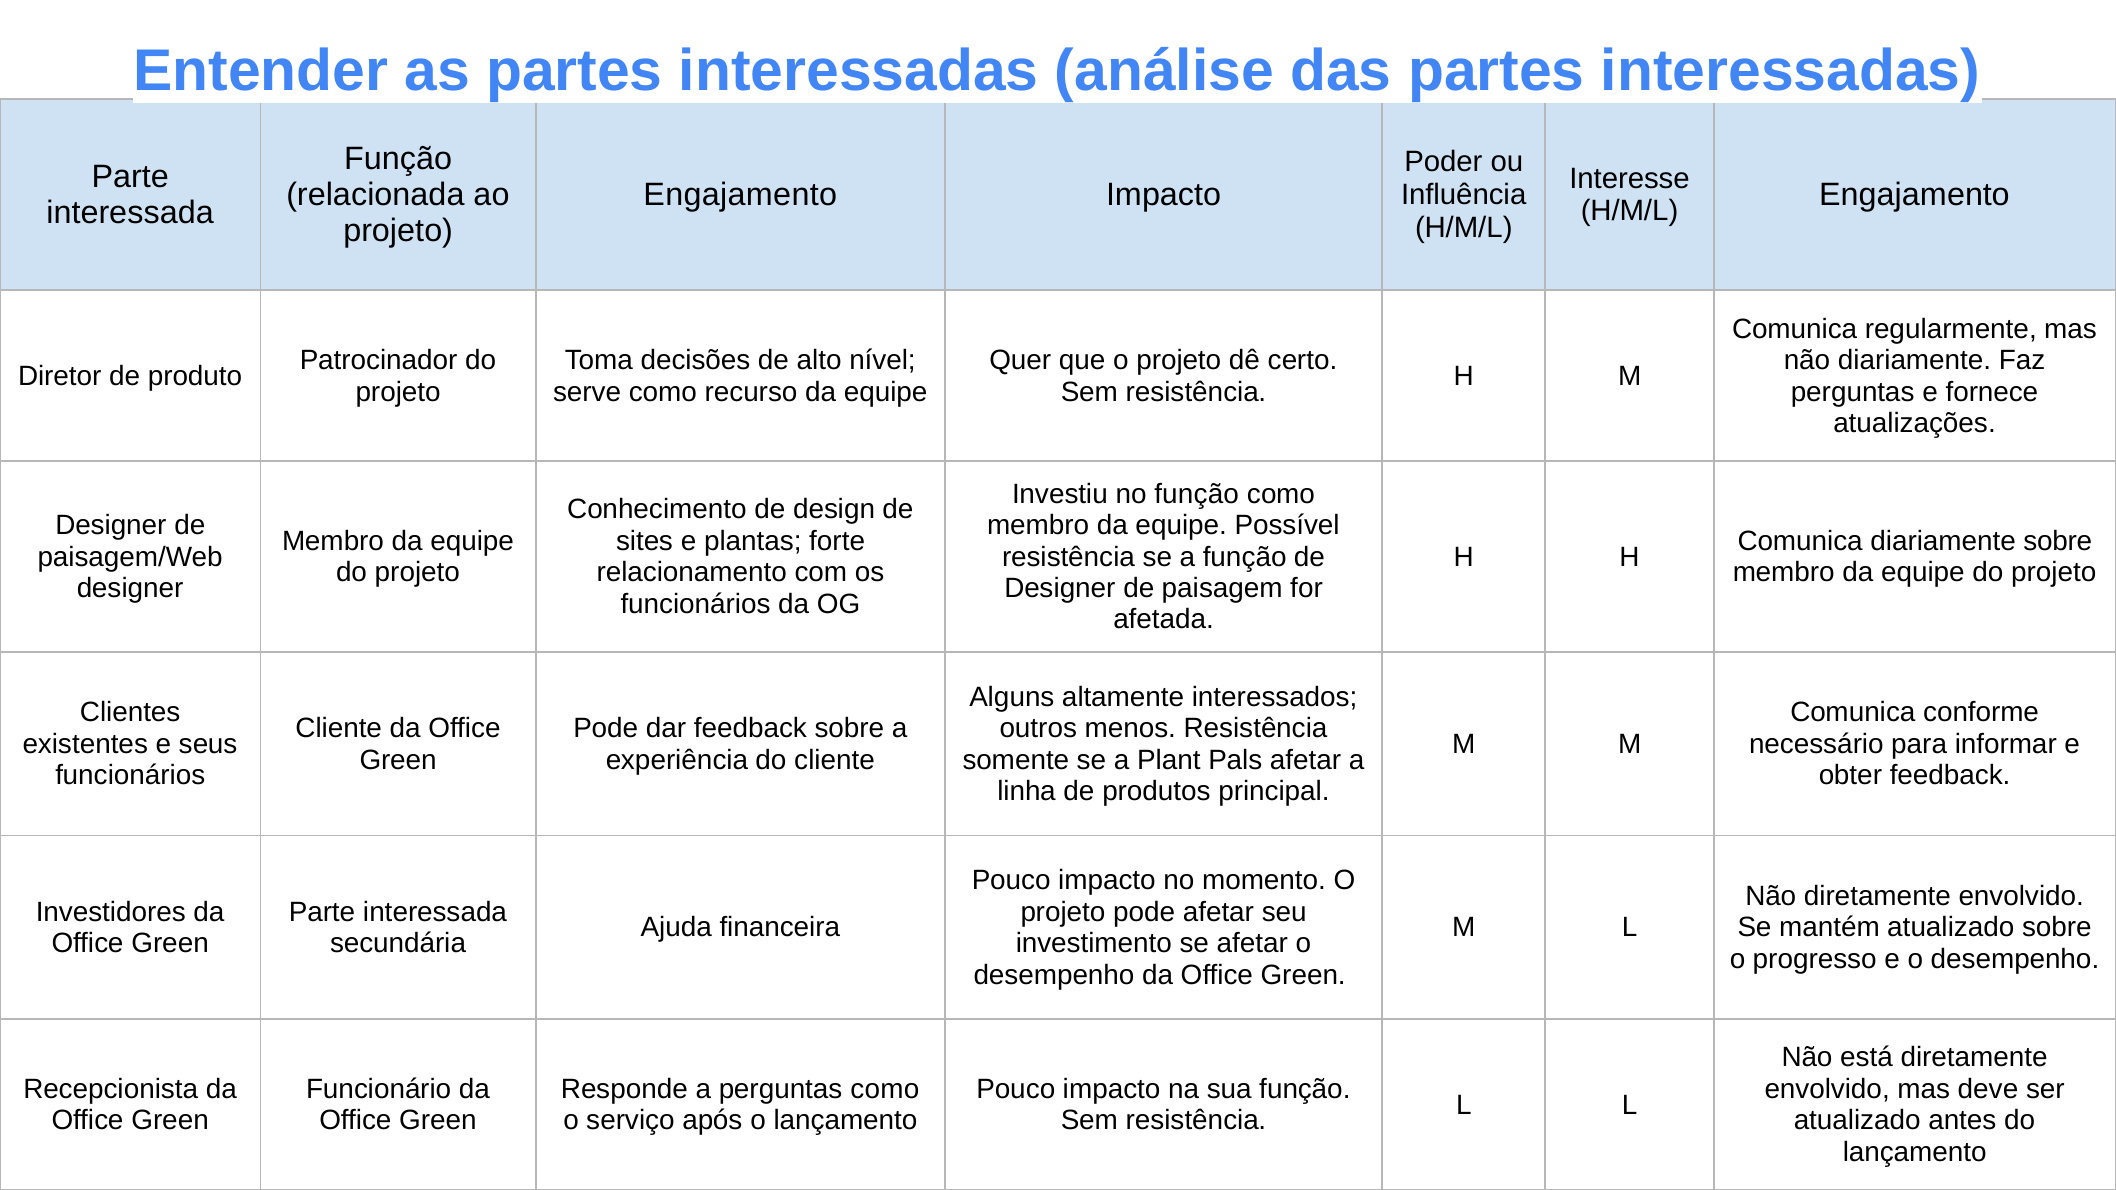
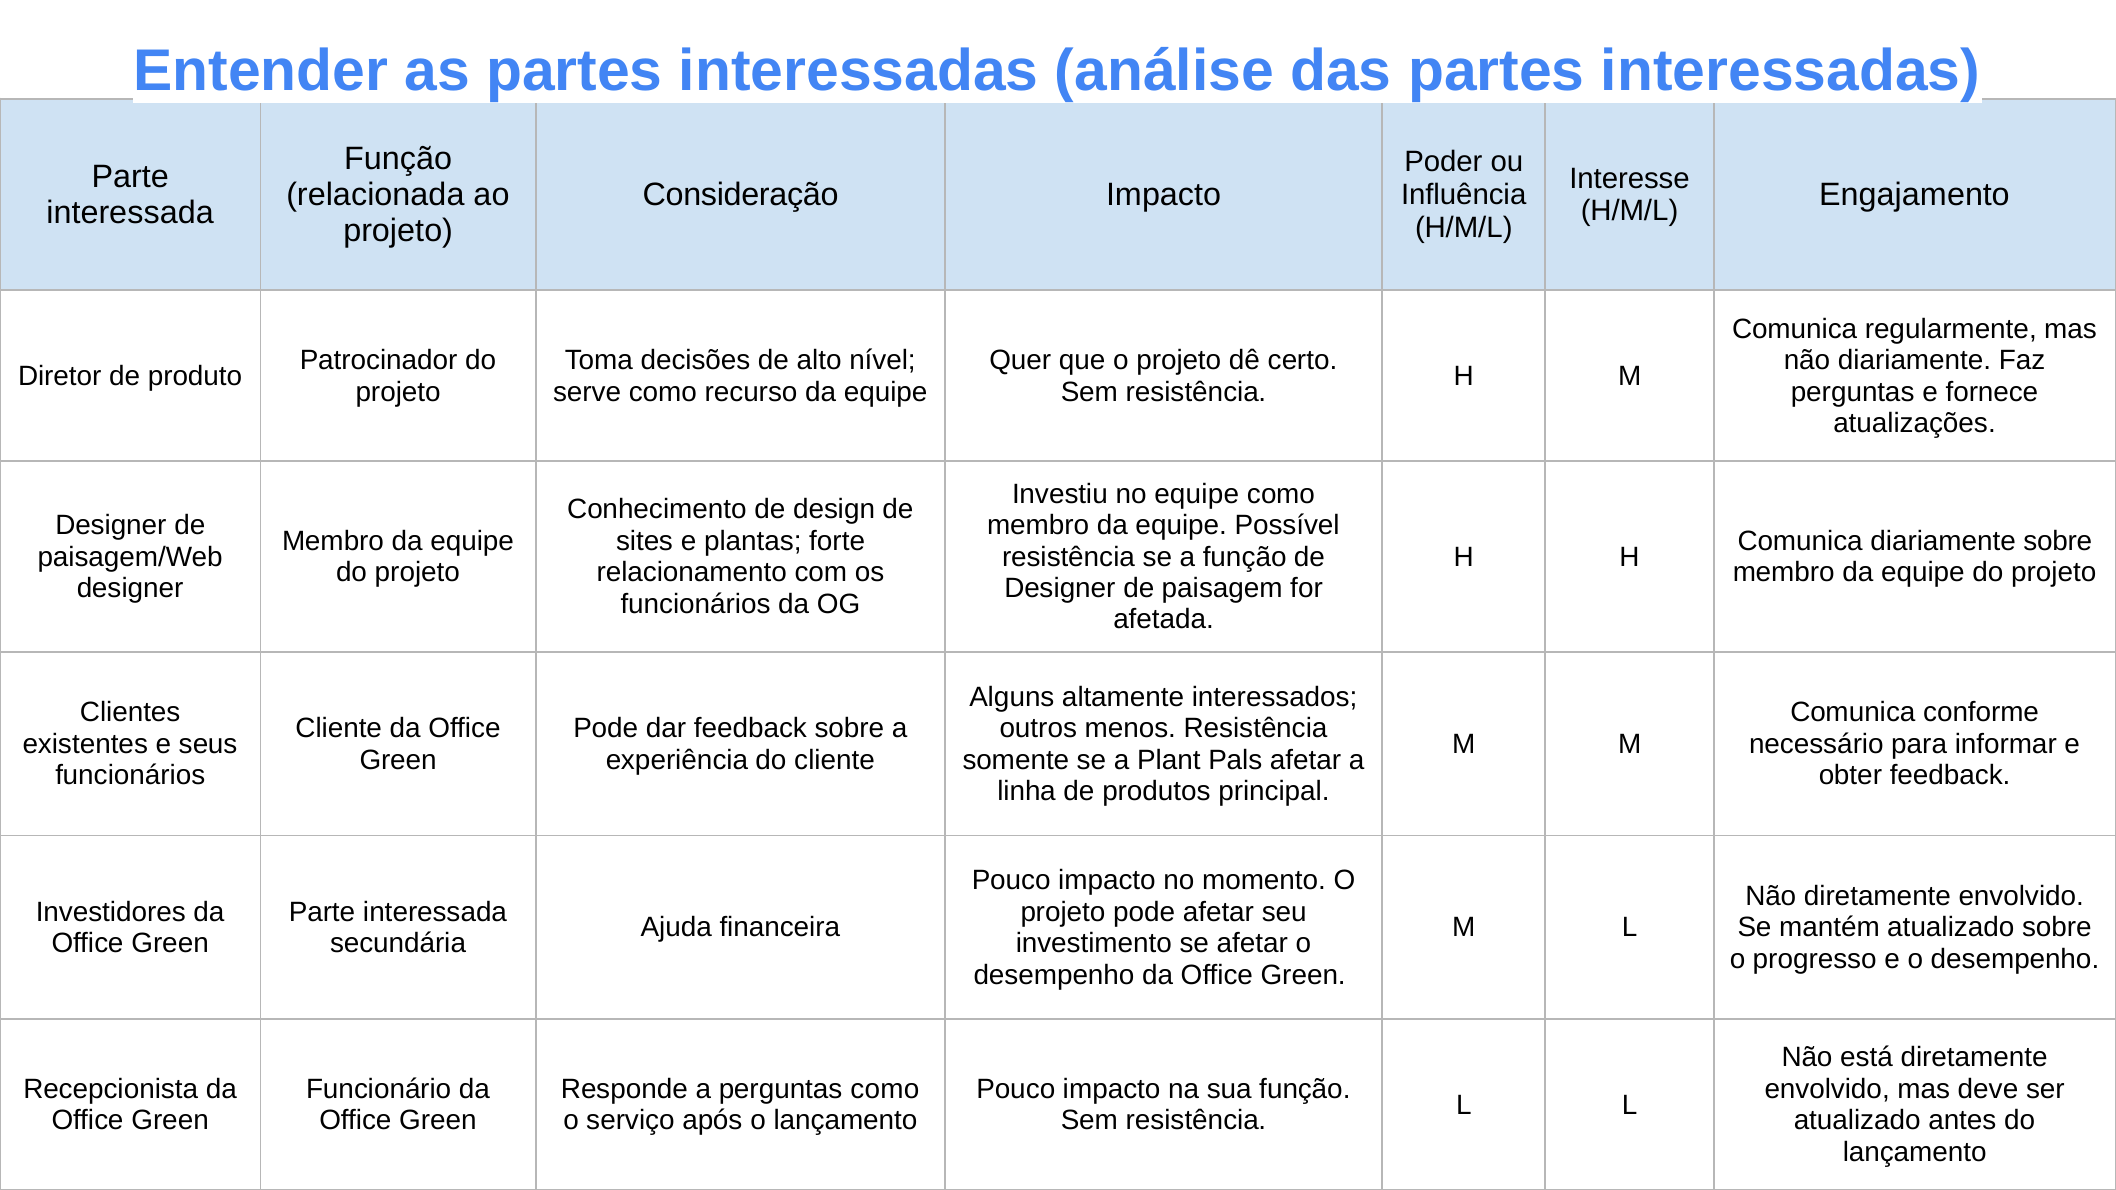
Engajamento: Engajamento -> Consideração (741, 195)
no função: função -> equipe (1197, 494)
